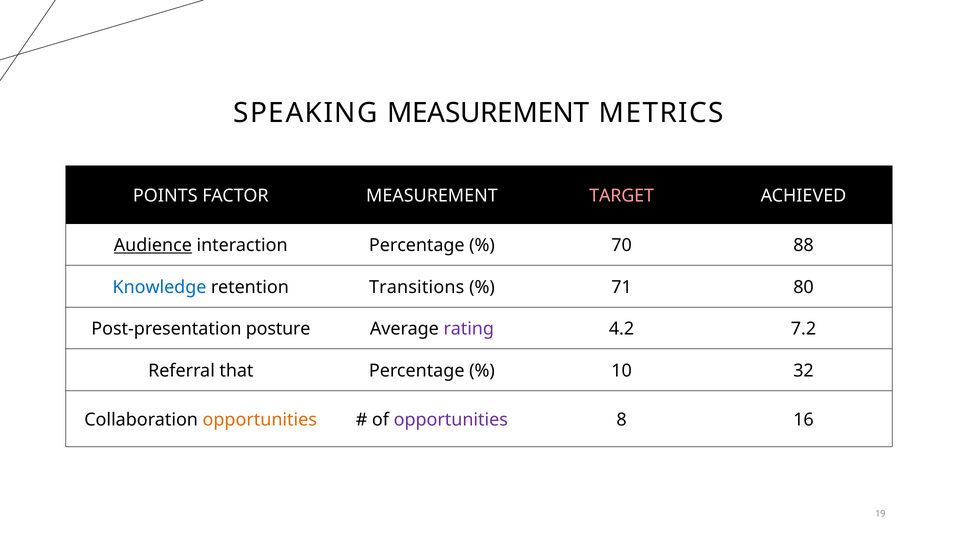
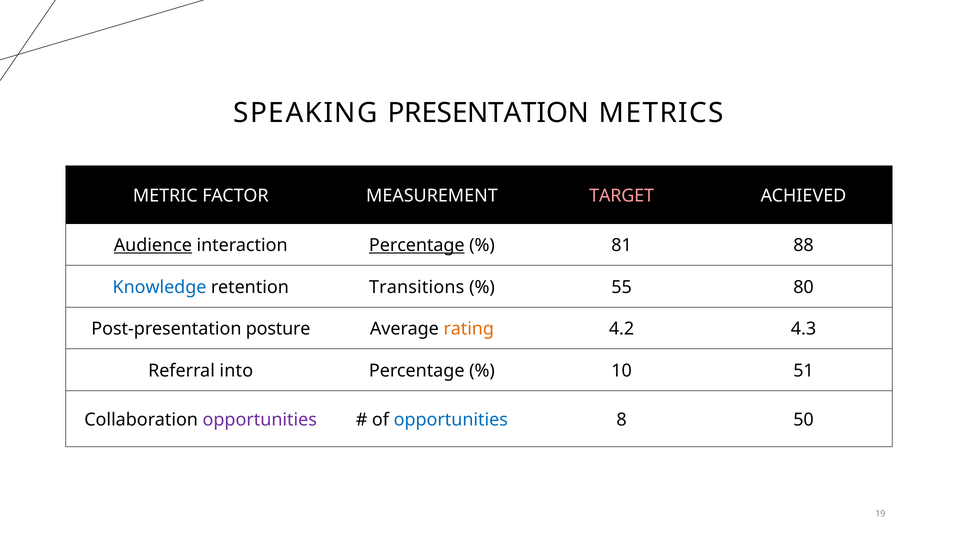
SPEAKING MEASUREMENT: MEASUREMENT -> PRESENTATION (488, 113)
POINTS: POINTS -> METRIC (165, 196)
Percentage underline: none -> present (417, 245)
70: 70 -> 81 (622, 245)
71: 71 -> 55 (622, 287)
rating colour: purple -> orange (469, 329)
7.2: 7.2 -> 4.3 (804, 329)
that: that -> into (236, 371)
32: 32 -> 51 (804, 371)
opportunities colour: orange -> purple (260, 420)
opportunities colour: purple -> blue (451, 420)
16: 16 -> 50 (804, 420)
